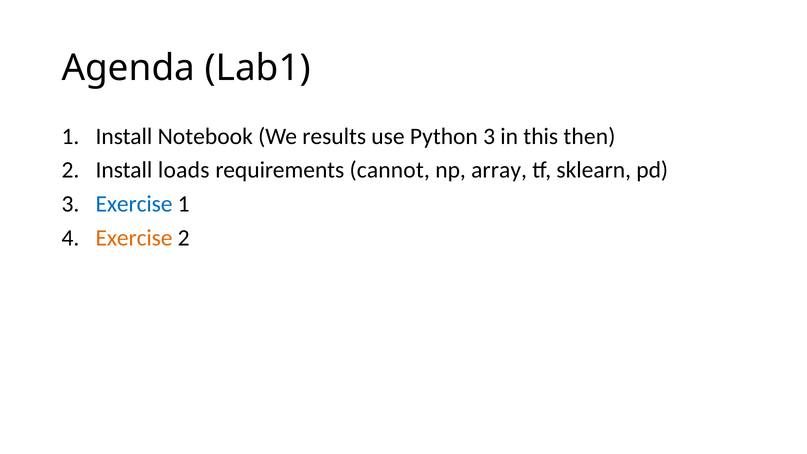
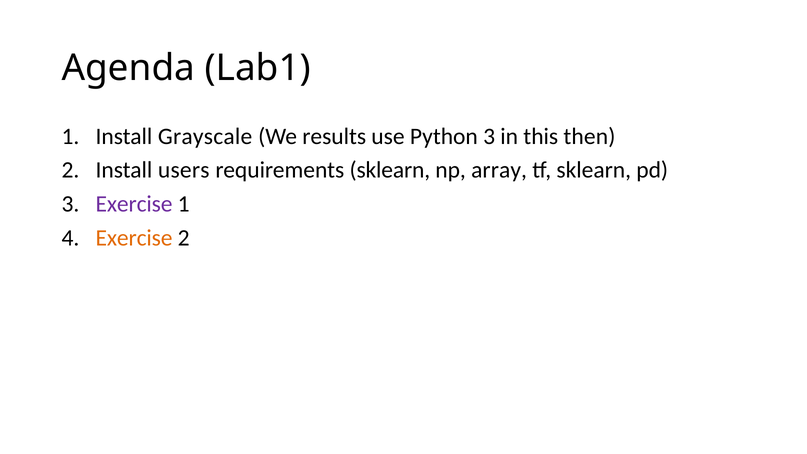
Notebook: Notebook -> Grayscale (205, 136)
loads: loads -> users (184, 170)
requirements cannot: cannot -> sklearn (390, 170)
Exercise colour: blue -> purple (134, 204)
